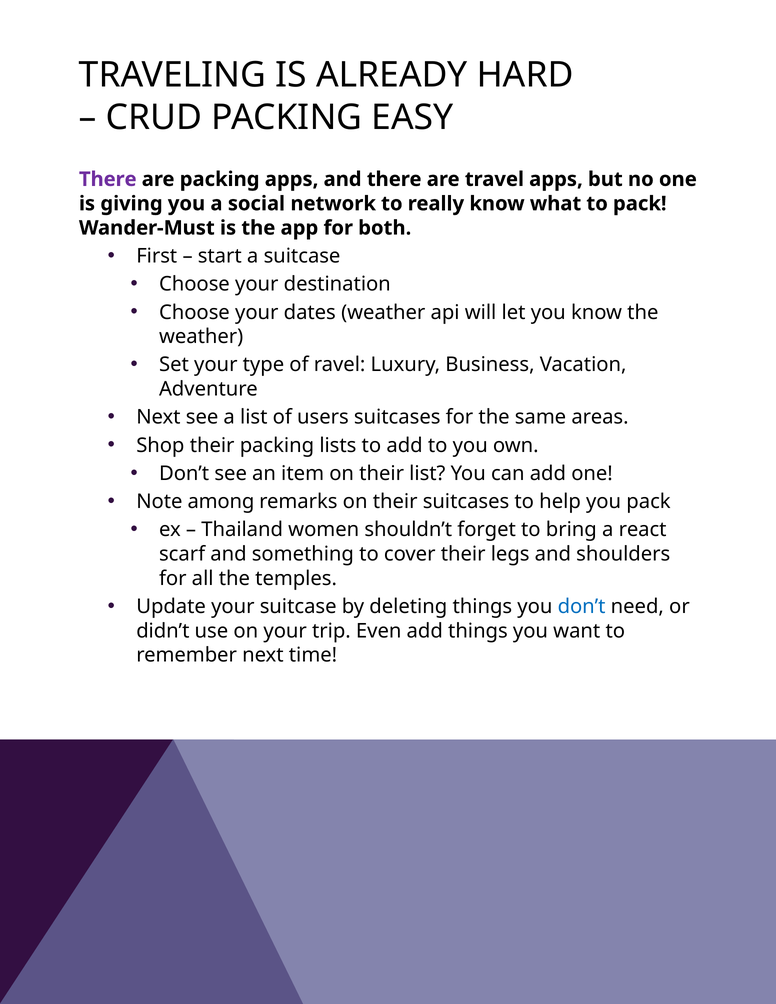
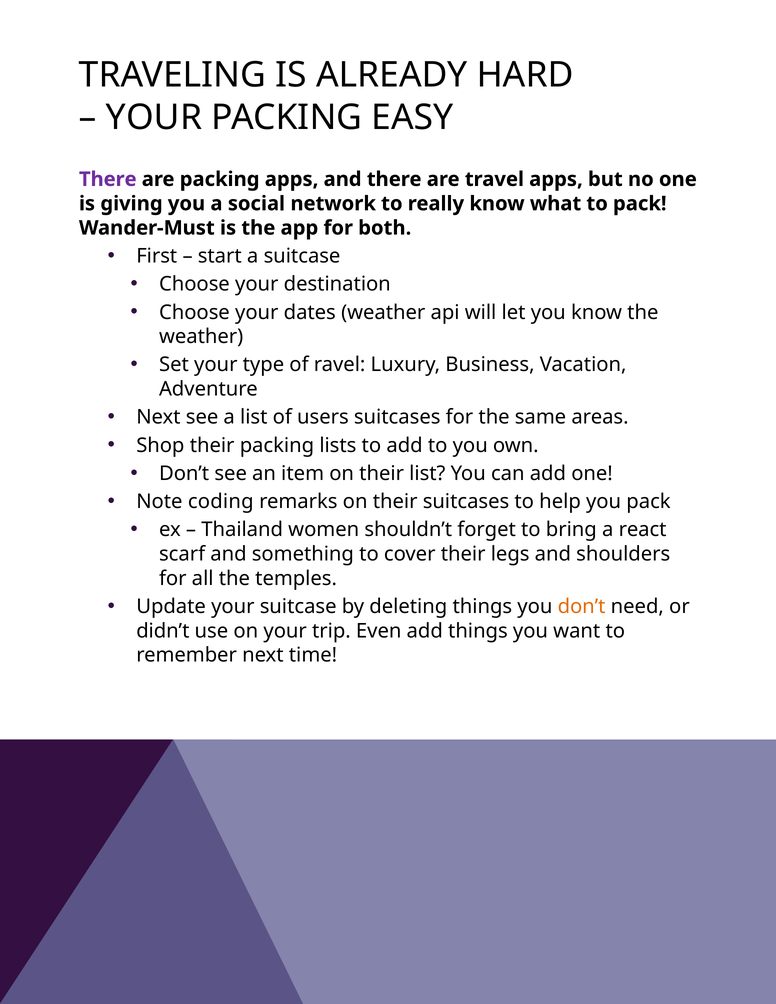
CRUD: CRUD -> YOUR (154, 117)
among: among -> coding (221, 502)
don’t colour: blue -> orange (582, 607)
